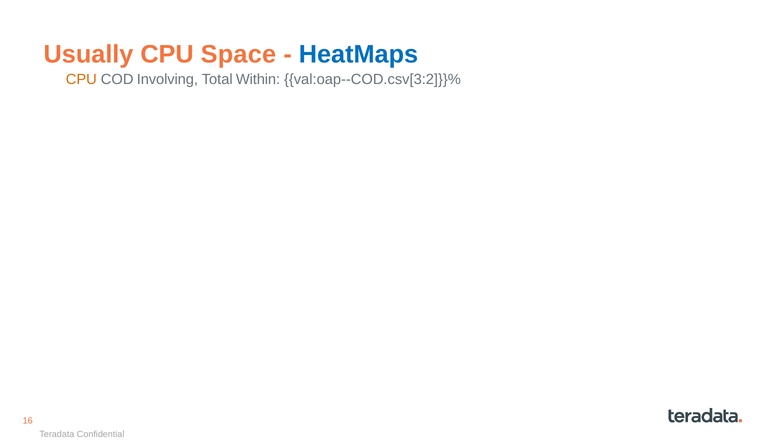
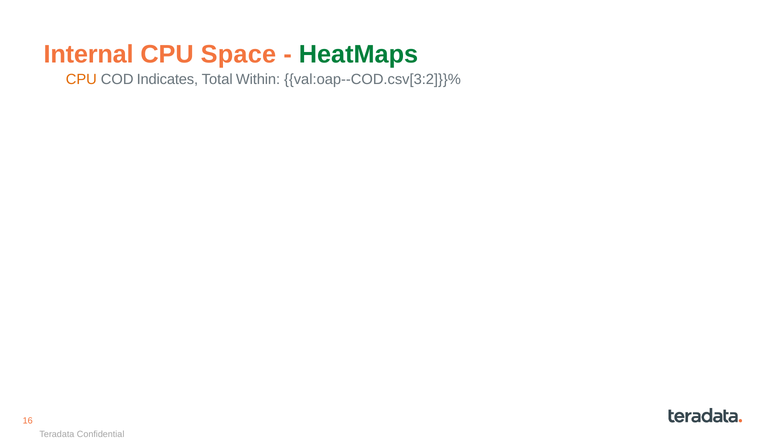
Usually: Usually -> Internal (89, 55)
HeatMaps colour: blue -> green (358, 55)
Involving: Involving -> Indicates (167, 79)
